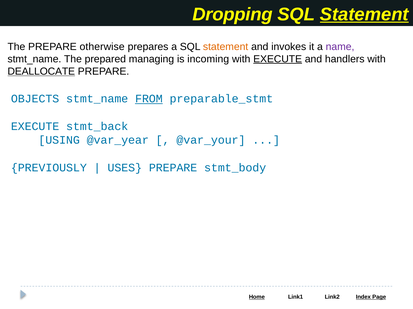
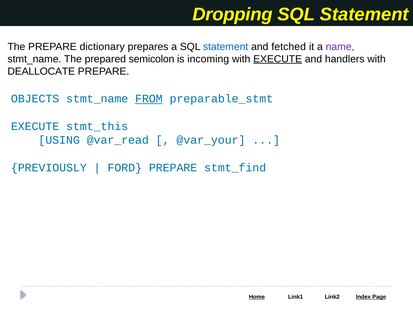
Statement underline: present -> none (364, 14)
otherwise: otherwise -> dictionary (102, 47)
statement colour: orange -> blue (226, 47)
invokes: invokes -> fetched (289, 47)
managing: managing -> semicolon (152, 59)
DEALLOCATE underline: present -> none (41, 72)
stmt_back: stmt_back -> stmt_this (97, 127)
@var_year: @var_year -> @var_read (118, 140)
USES: USES -> FORD (125, 168)
stmt_body: stmt_body -> stmt_find (235, 168)
